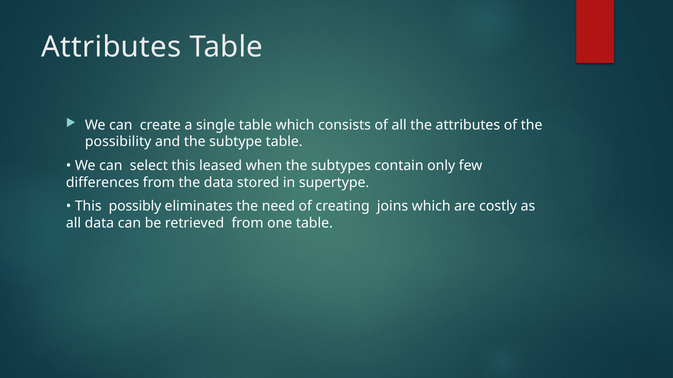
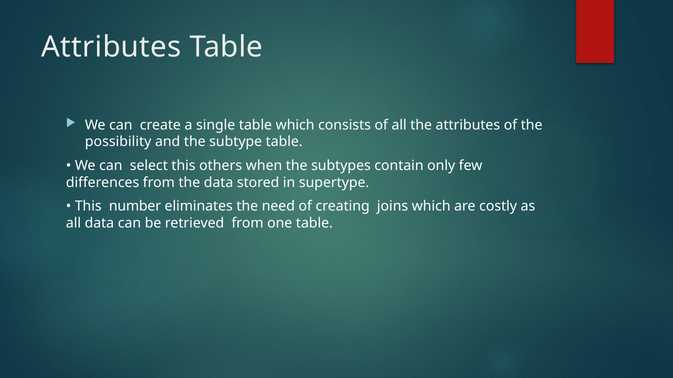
leased: leased -> others (221, 166)
possibly: possibly -> number (135, 207)
